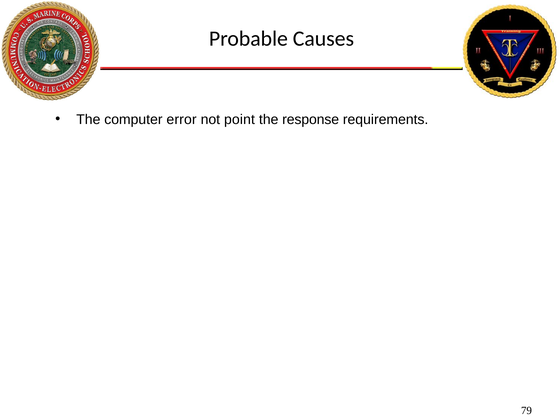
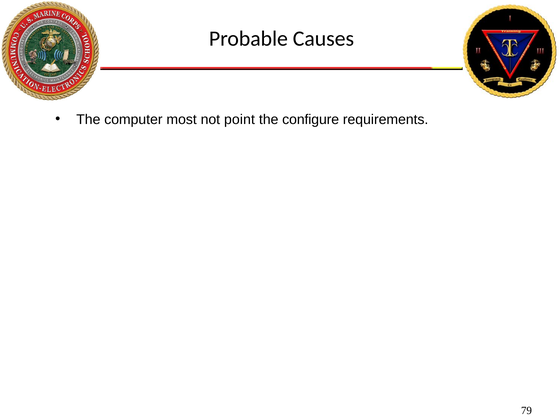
error: error -> most (182, 119)
response: response -> configure (311, 119)
